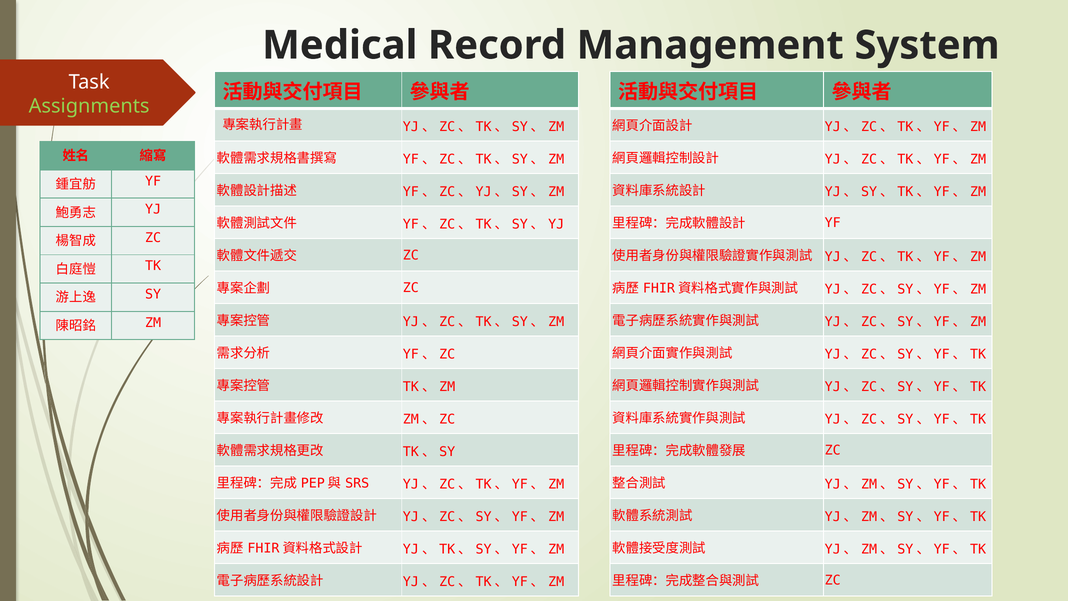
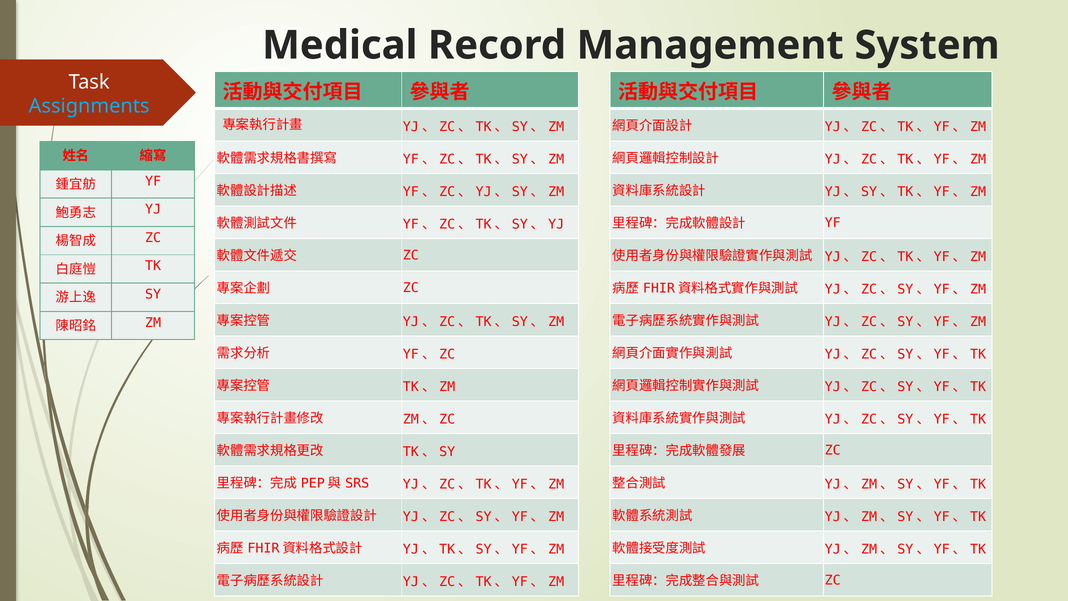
Assignments colour: light green -> light blue (89, 106)
